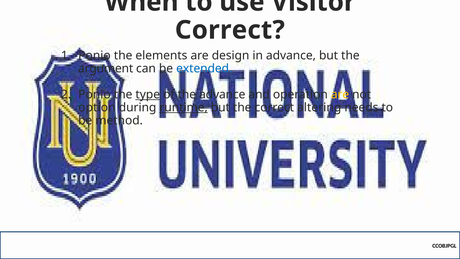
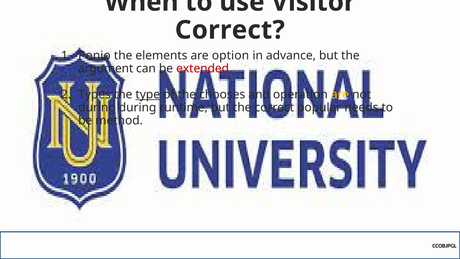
design: design -> option (230, 56)
extended colour: blue -> red (204, 69)
Ponio: Ponio -> Types (94, 94)
the advance: advance -> chooses (222, 94)
option: option -> during (97, 107)
runtime underline: present -> none (184, 107)
altering: altering -> popular (319, 107)
